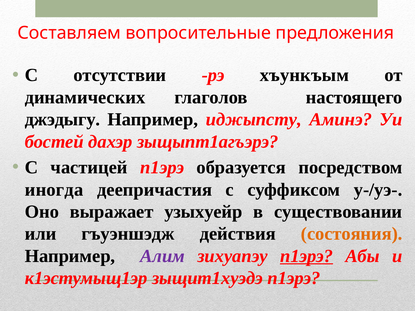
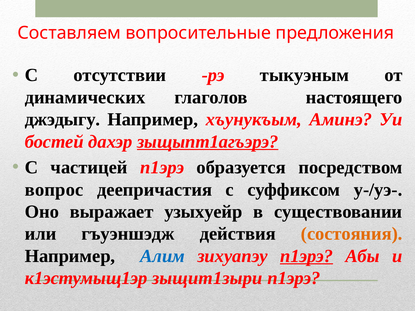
хъункъым: хъункъым -> тыкуэным (304, 75)
иджыпсту: иджыпсту -> хъунукъым (254, 120)
зыщыпт1агъэрэ underline: none -> present (208, 142)
иногда: иногда -> вопрос (54, 190)
Алим colour: purple -> blue (163, 256)
зыщит1хуэдэ: зыщит1хуэдэ -> зыщит1зыри (207, 278)
